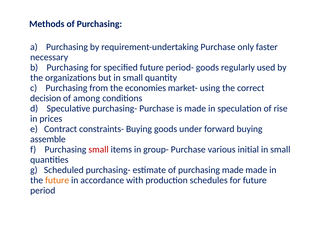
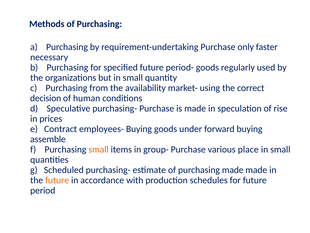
economies: economies -> availability (145, 88)
among: among -> human (87, 98)
constraints-: constraints- -> employees- (102, 129)
small colour: red -> orange (99, 149)
initial: initial -> place (248, 149)
